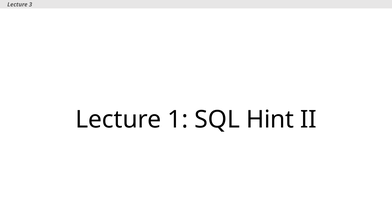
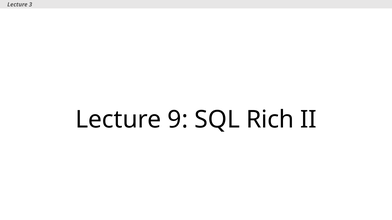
1: 1 -> 9 (178, 120)
Hint: Hint -> Rich (270, 120)
